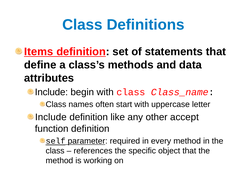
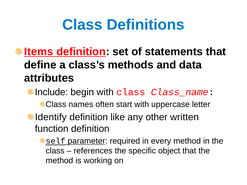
Include: Include -> Identify (51, 117)
accept: accept -> written (184, 117)
